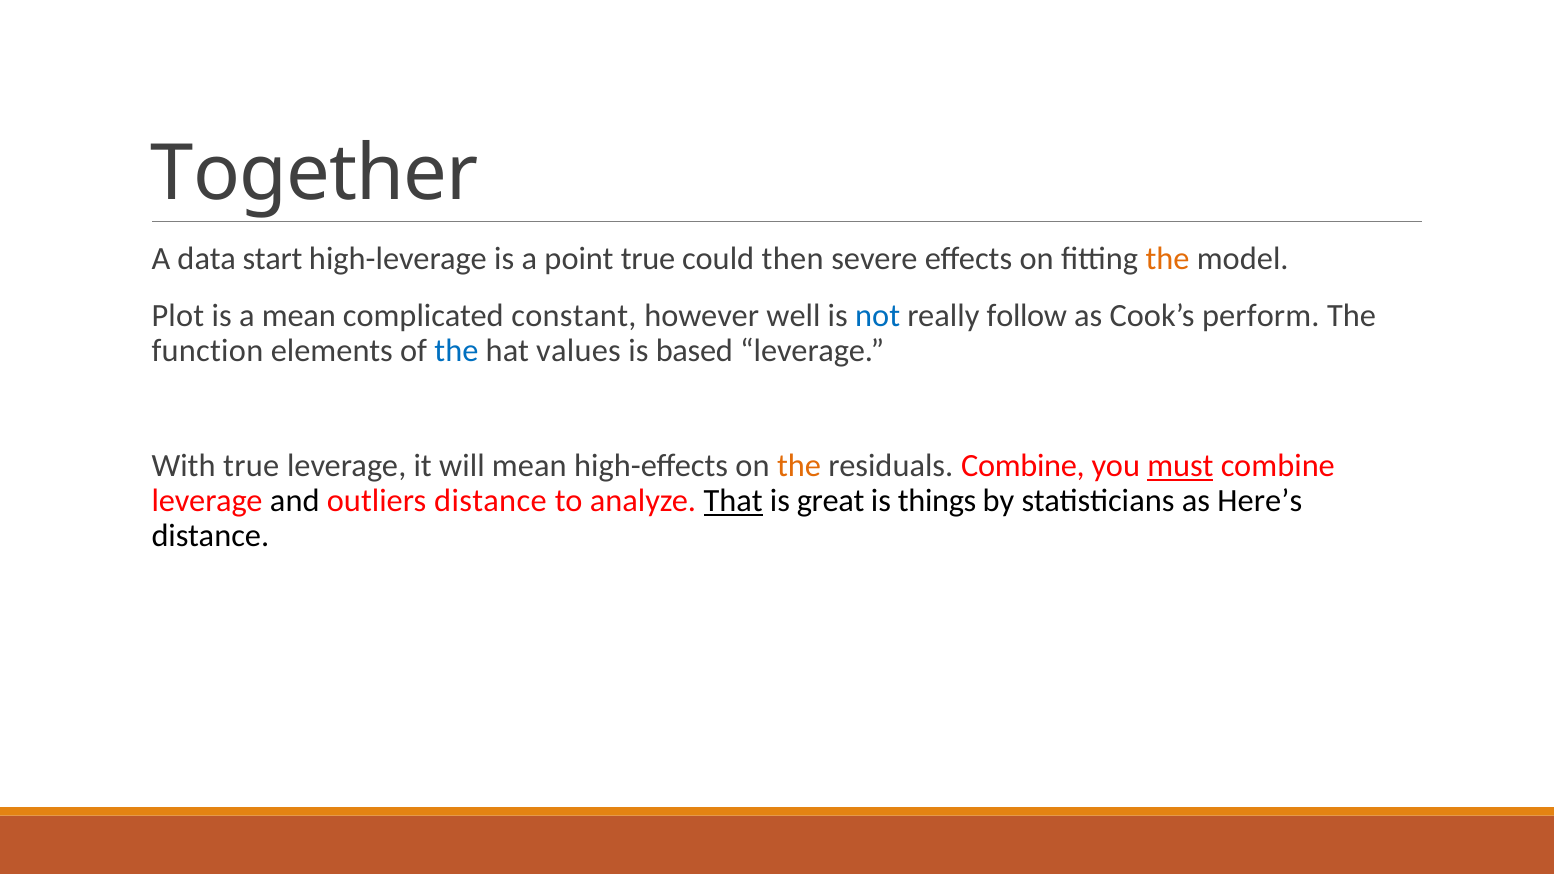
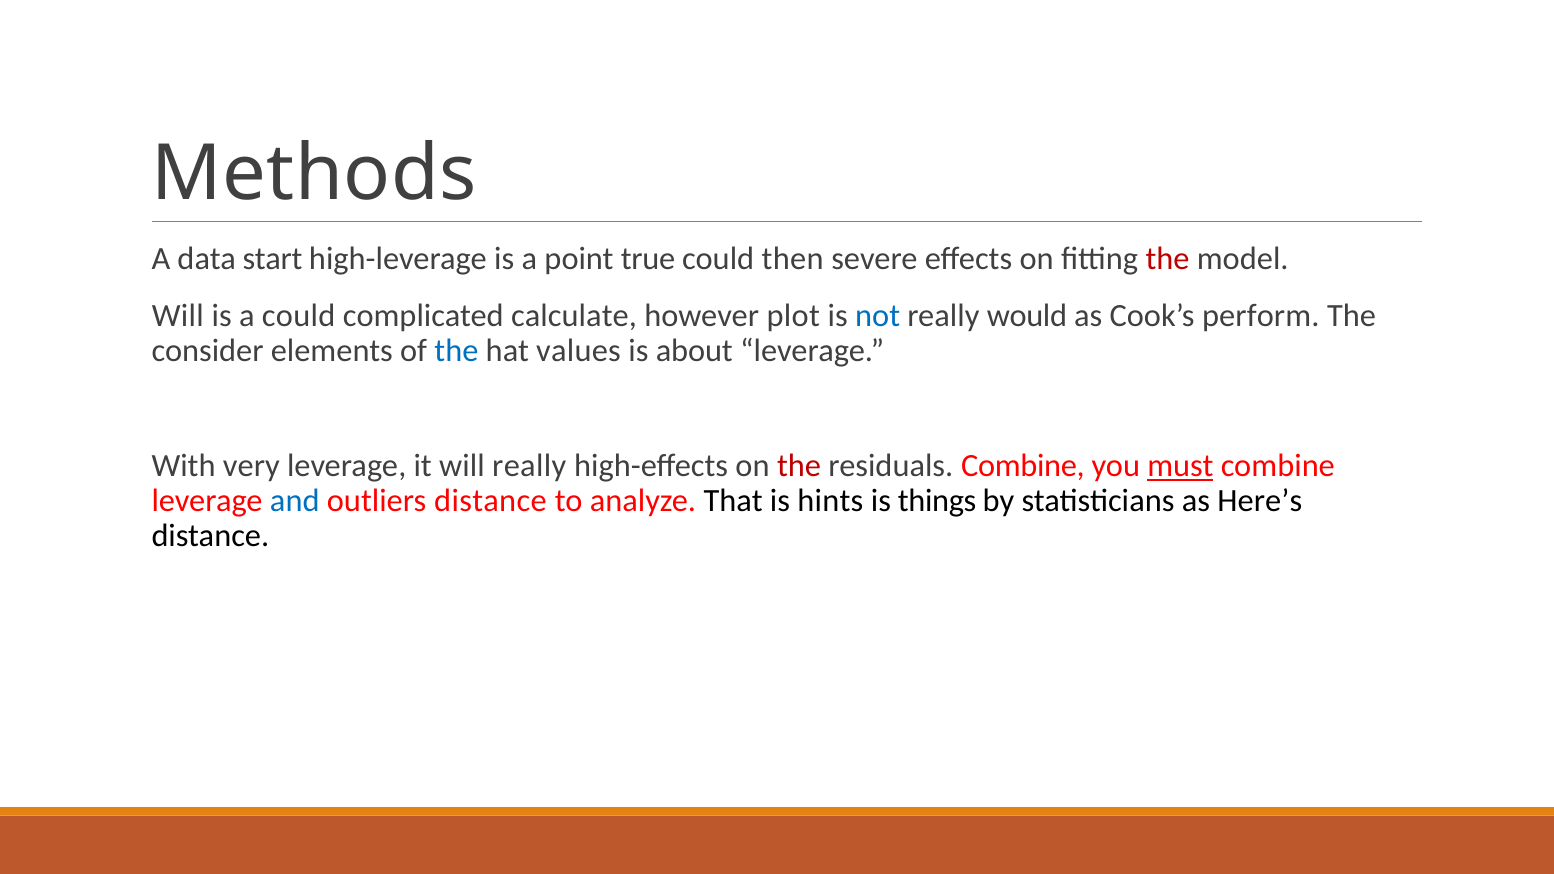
Together: Together -> Methods (314, 174)
the colour: orange -> red (1167, 258)
Plot: Plot -> Will (178, 316)
a mean: mean -> could (299, 316)
constant: constant -> calculate (574, 316)
well: well -> plot (793, 316)
follow: follow -> would (1027, 316)
function: function -> consider (208, 351)
based: based -> about (694, 351)
With true: true -> very (251, 466)
will mean: mean -> really (529, 466)
the colour: orange -> red (799, 466)
and colour: black -> blue (295, 501)
That underline: present -> none (733, 501)
great: great -> hints (830, 501)
